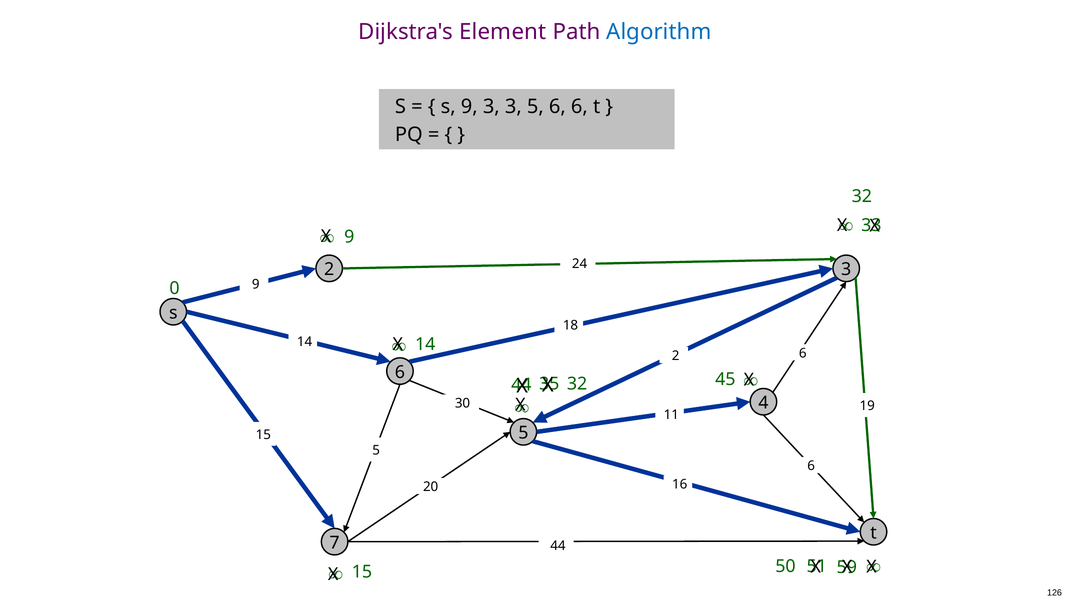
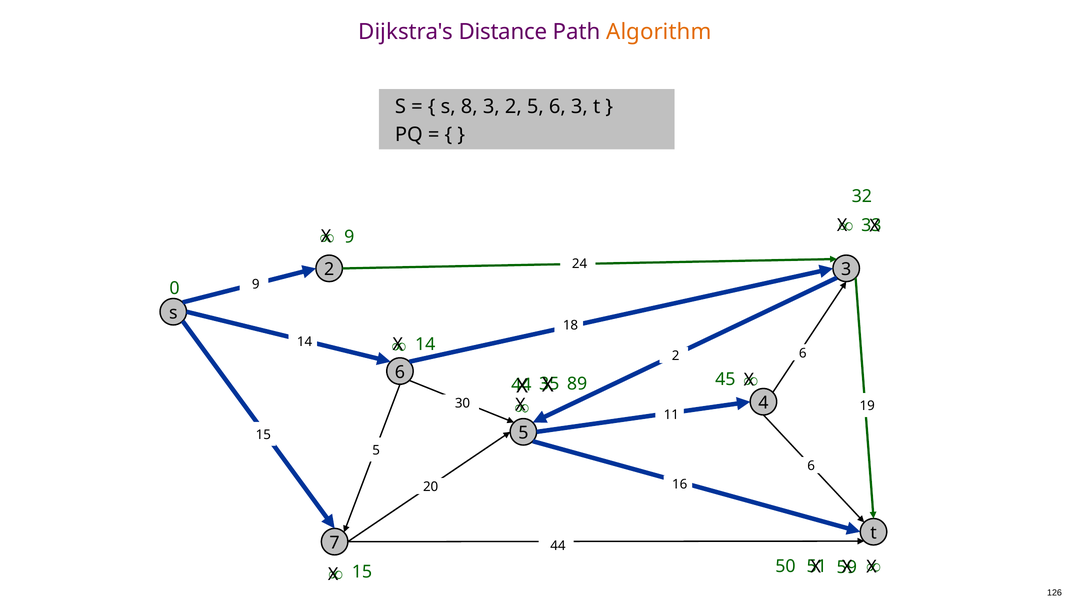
Element: Element -> Distance (503, 32)
Algorithm colour: blue -> orange (659, 32)
s 9: 9 -> 8 (469, 107)
3 3: 3 -> 2 (513, 107)
6 6: 6 -> 3 (579, 107)
32: 32 -> 89 (577, 384)
